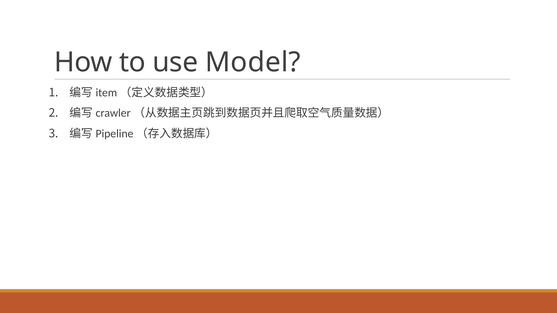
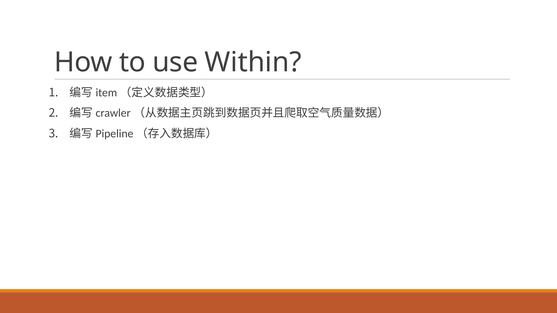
Model: Model -> Within (253, 62)
